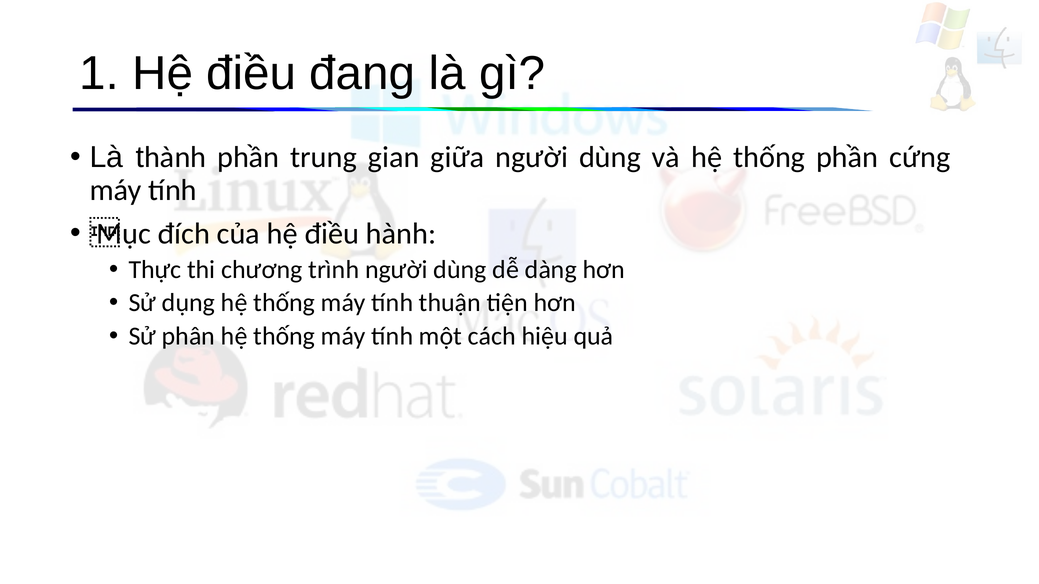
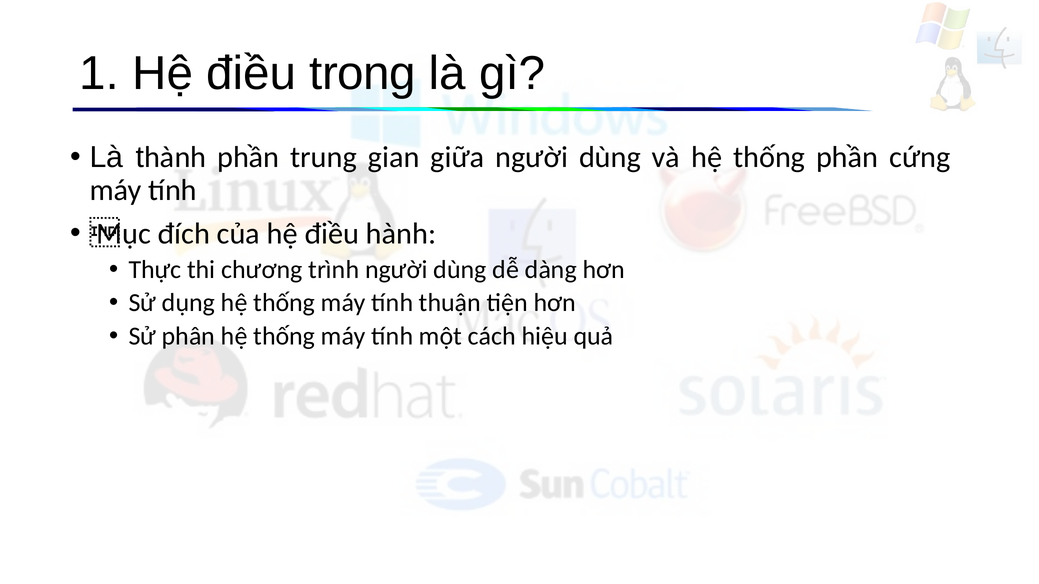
đang: đang -> trong (363, 74)
